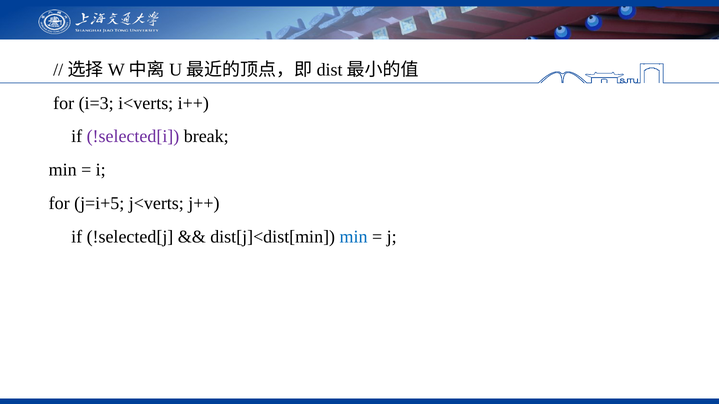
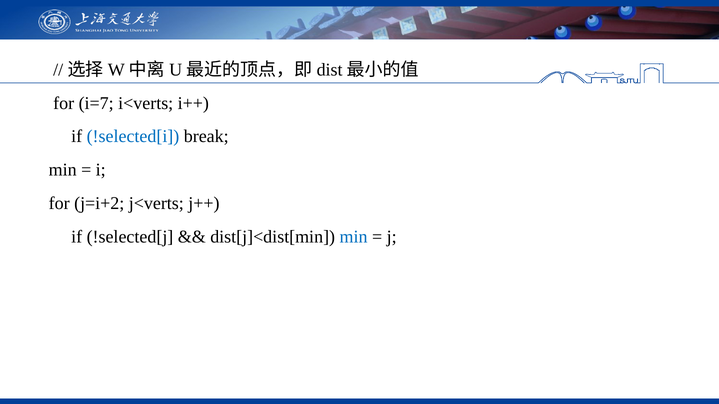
i=3: i=3 -> i=7 (96, 103)
!selected[i colour: purple -> blue (133, 137)
j=i+5: j=i+5 -> j=i+2 (99, 203)
